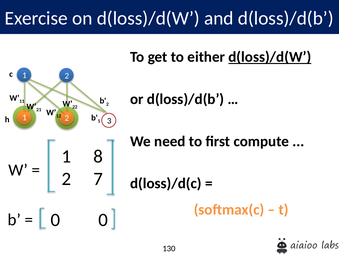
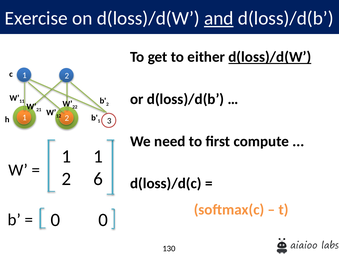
and underline: none -> present (219, 18)
8: 8 -> 1 (98, 157)
7: 7 -> 6 (98, 179)
